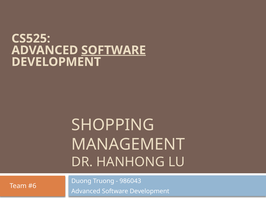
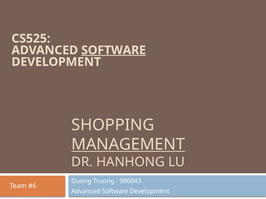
MANAGEMENT underline: none -> present (128, 145)
